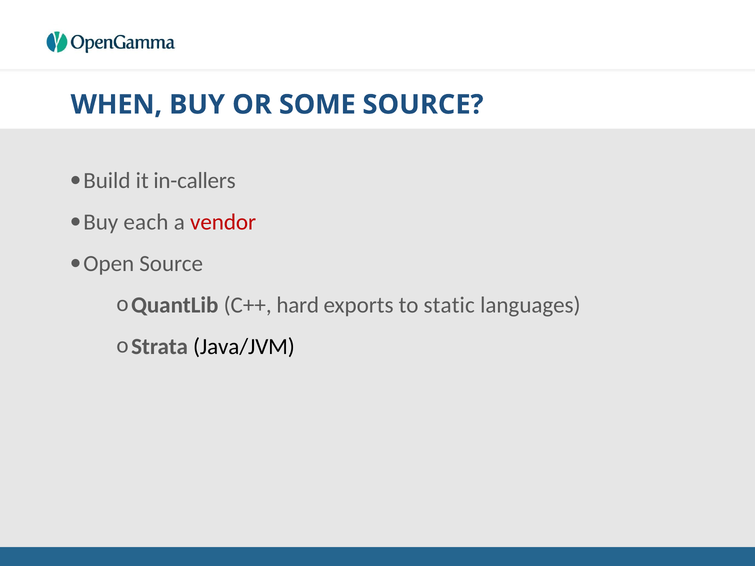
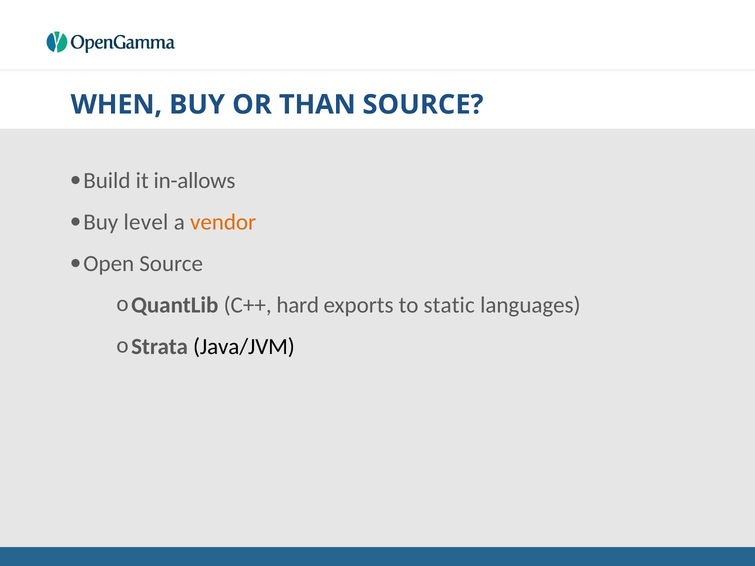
SOME: SOME -> THAN (317, 105)
in-callers: in-callers -> in-allows (195, 181)
each: each -> level (146, 222)
vendor colour: red -> orange (223, 222)
